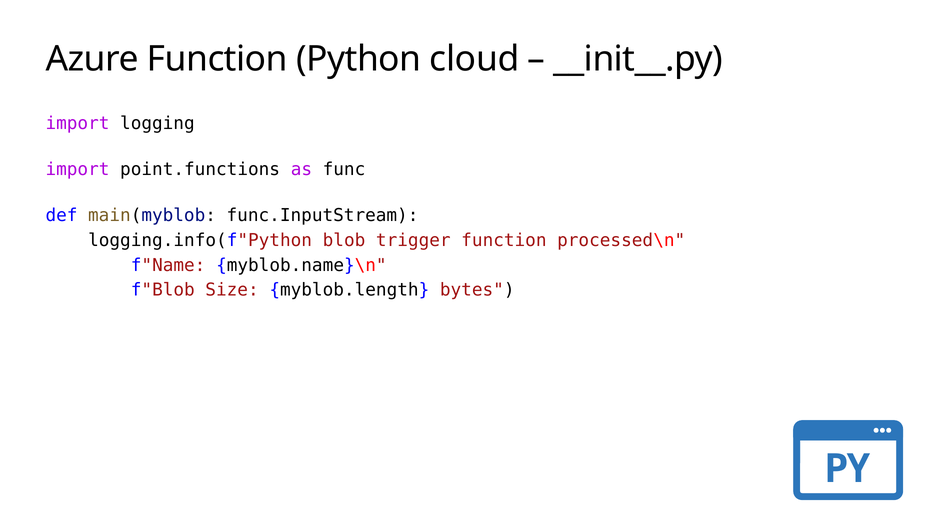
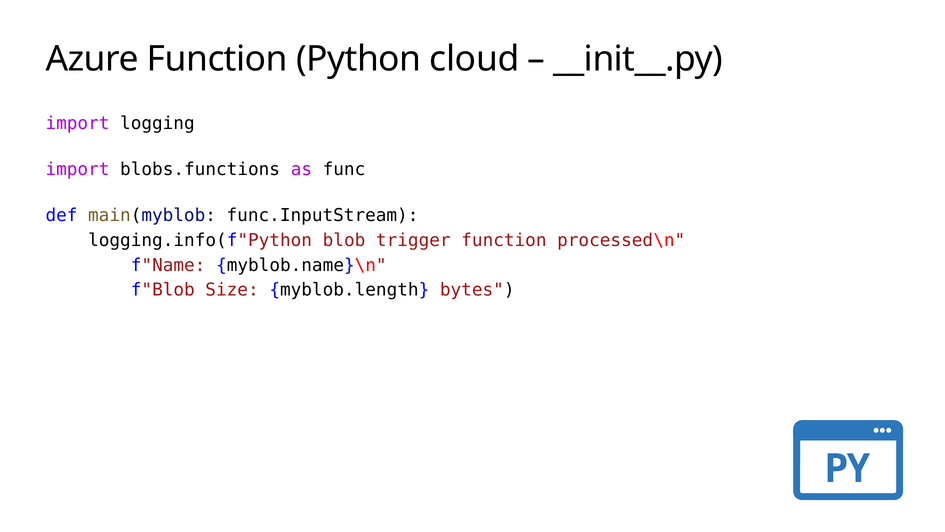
point.functions: point.functions -> blobs.functions (200, 169)
